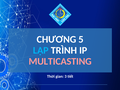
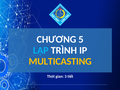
MULTICASTING colour: pink -> yellow (60, 61)
